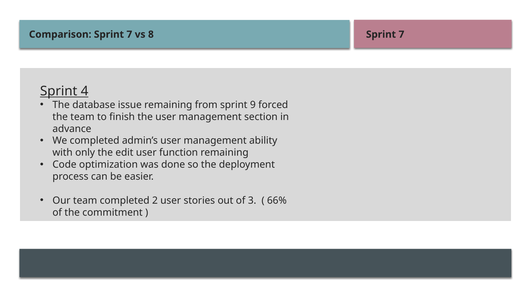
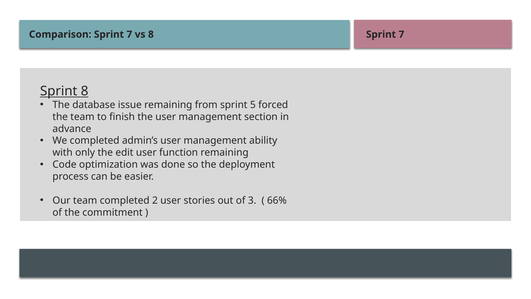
Sprint 4: 4 -> 8 (85, 91)
9: 9 -> 5 (253, 105)
